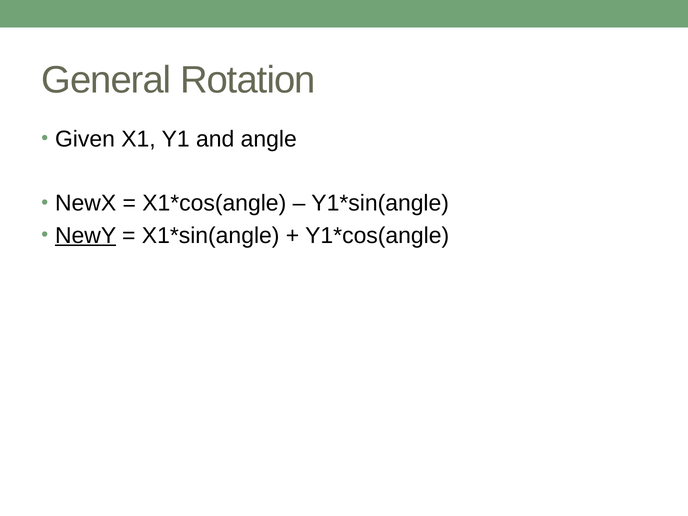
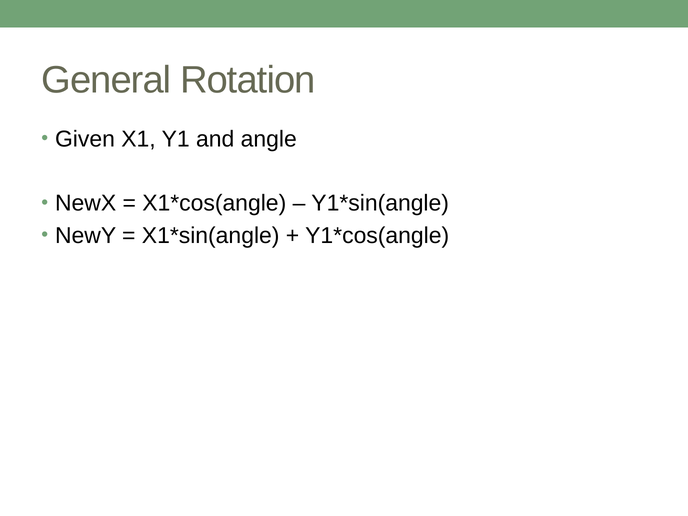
NewY underline: present -> none (86, 236)
